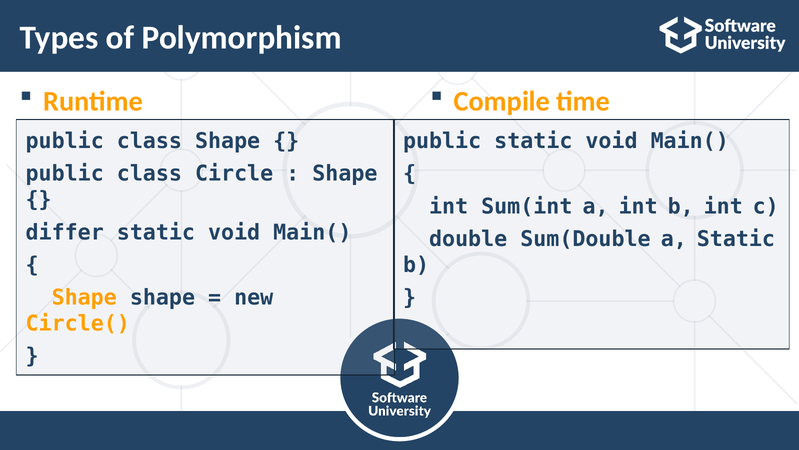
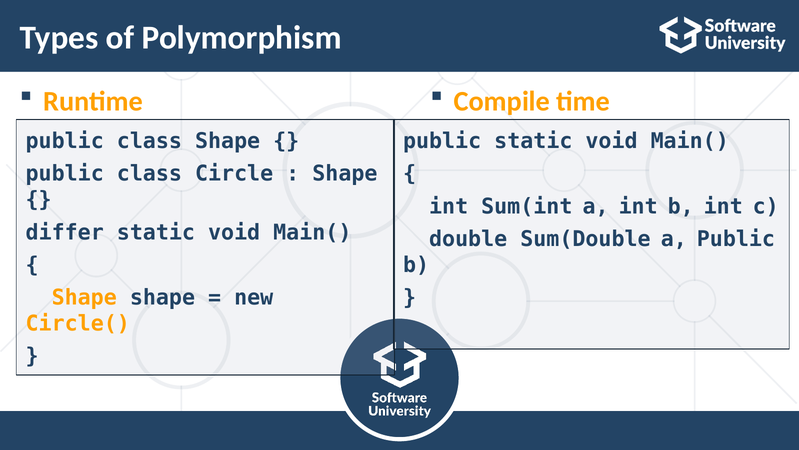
a Static: Static -> Public (736, 239)
